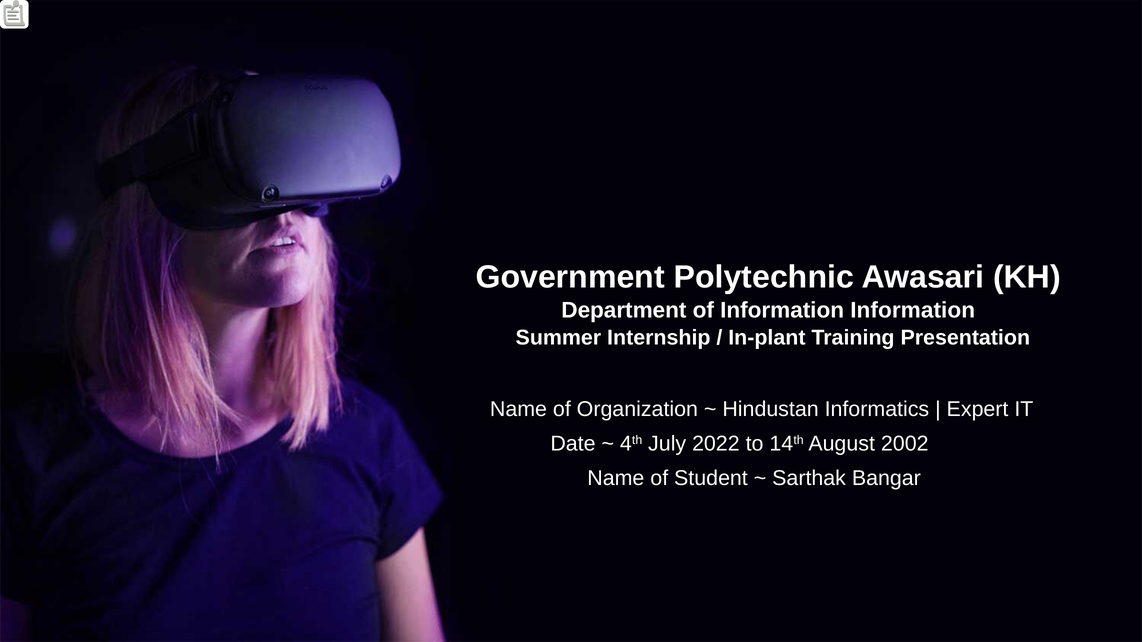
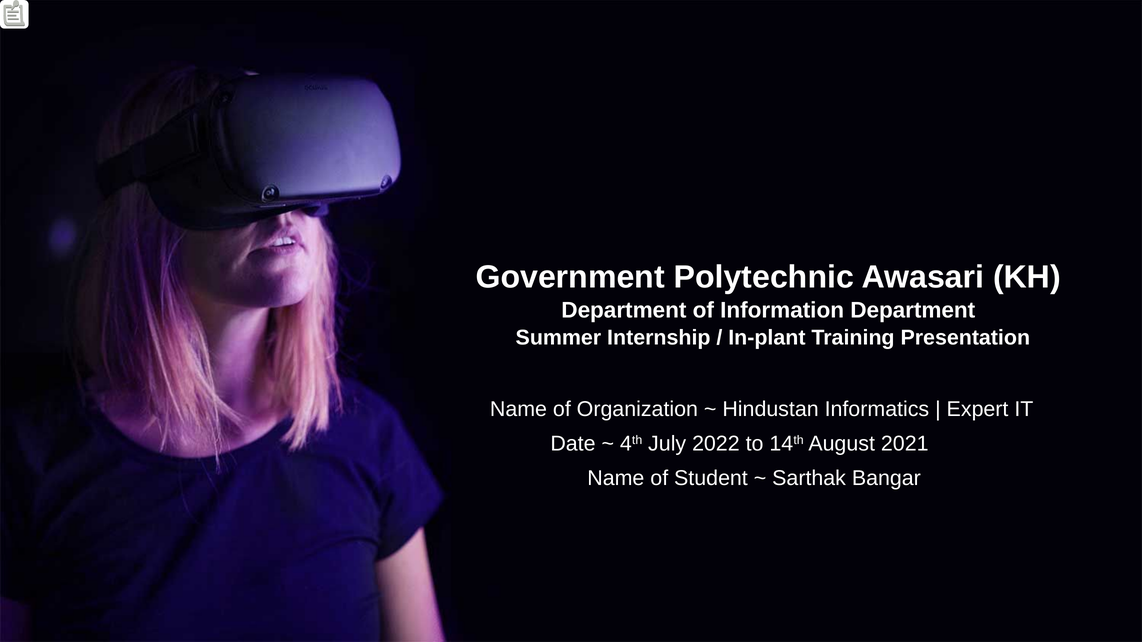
Information Information: Information -> Department (913, 310)
2002: 2002 -> 2021 (905, 444)
